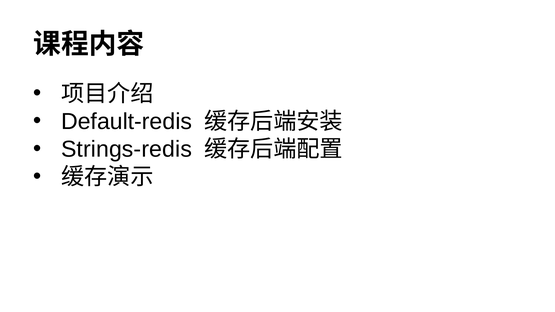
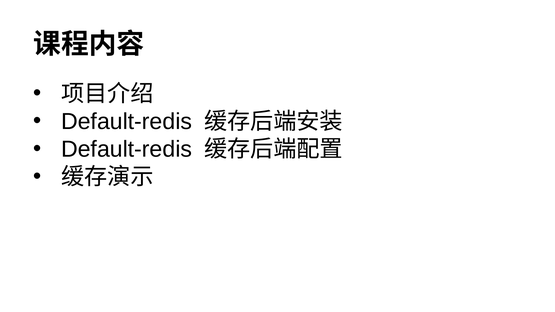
Strings-redis: Strings-redis -> Default-redis (127, 149)
